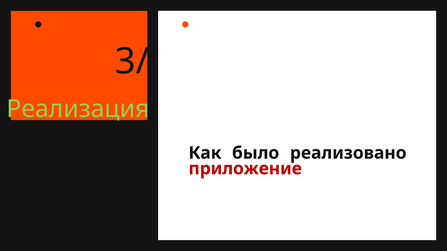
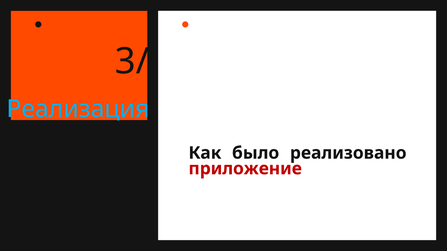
Реализация colour: light green -> light blue (78, 109)
